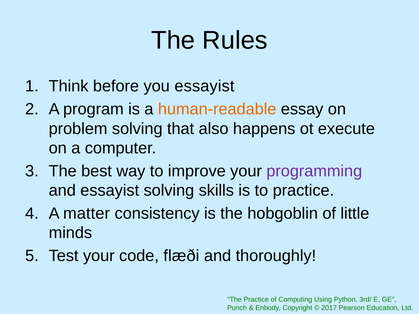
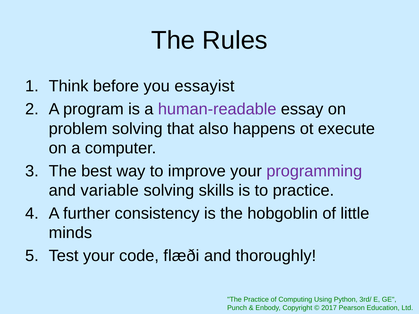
human-readable colour: orange -> purple (217, 109)
and essayist: essayist -> variable (110, 191)
matter: matter -> further (87, 214)
